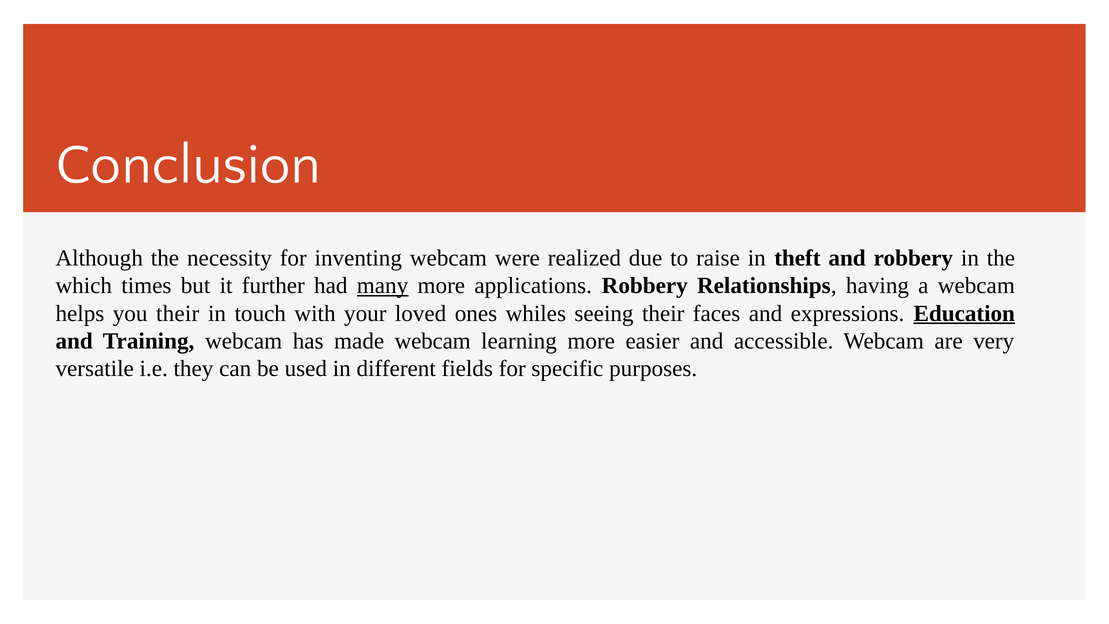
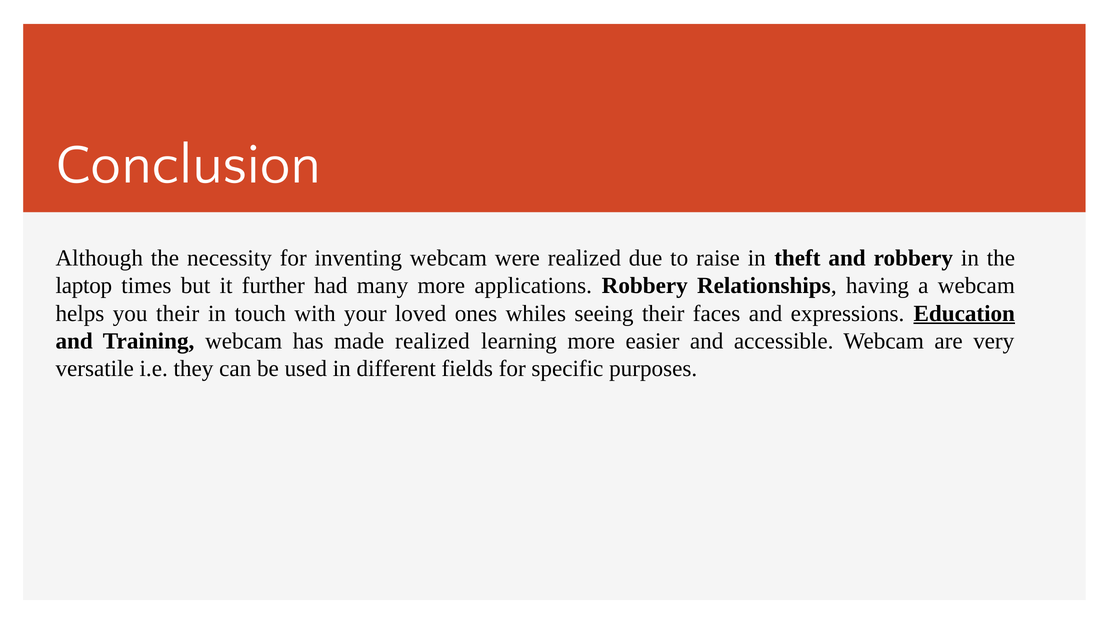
which: which -> laptop (84, 286)
many underline: present -> none (383, 286)
made webcam: webcam -> realized (432, 341)
